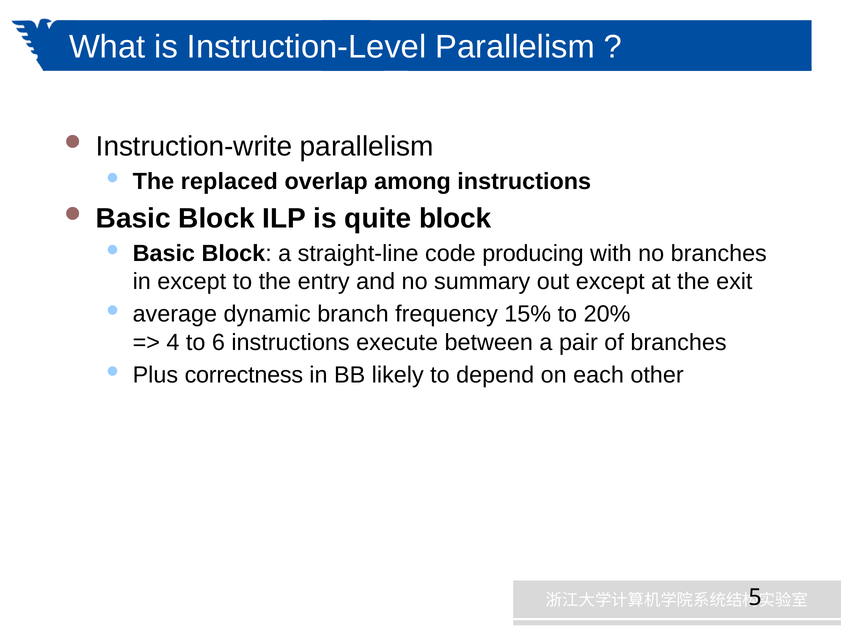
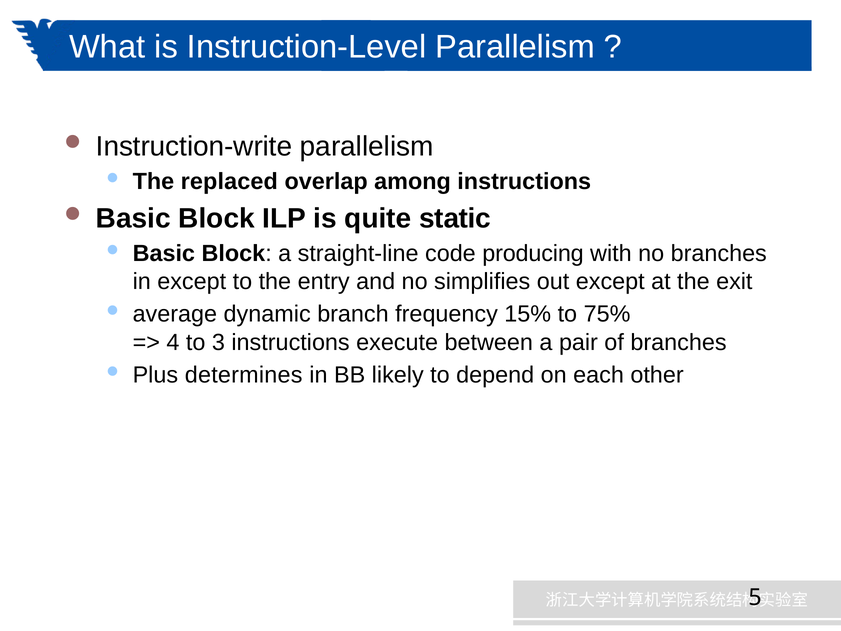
quite block: block -> static (455, 218)
summary: summary -> simplifies (482, 281)
20%: 20% -> 75% (607, 314)
6: 6 -> 3 (218, 342)
correctness: correctness -> determines (244, 375)
